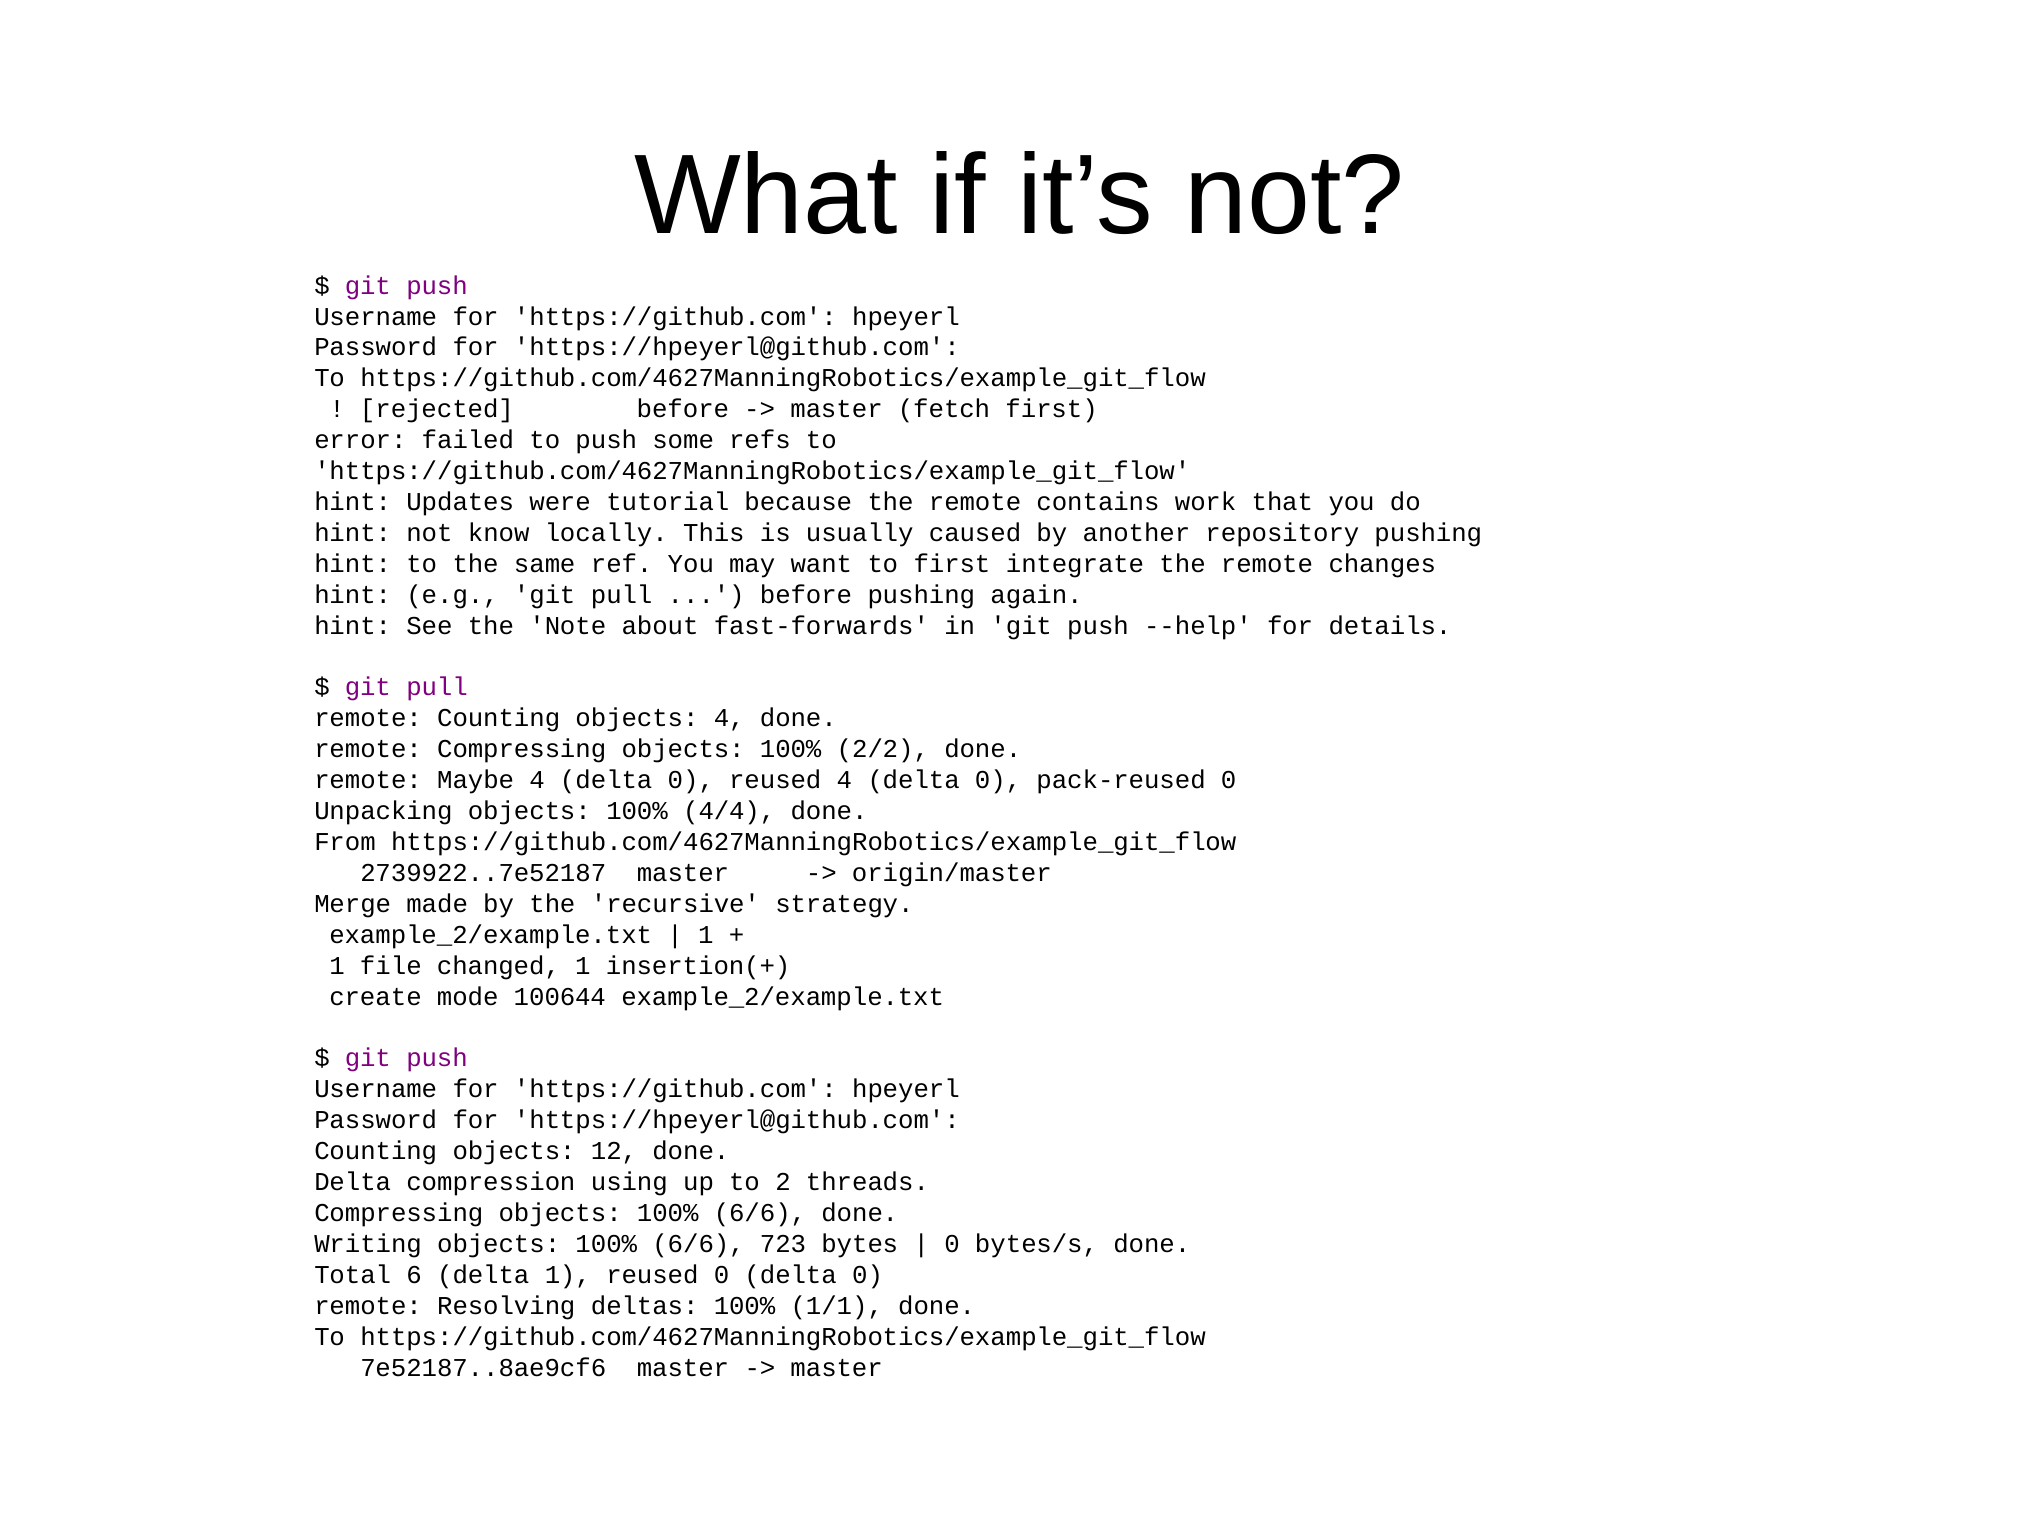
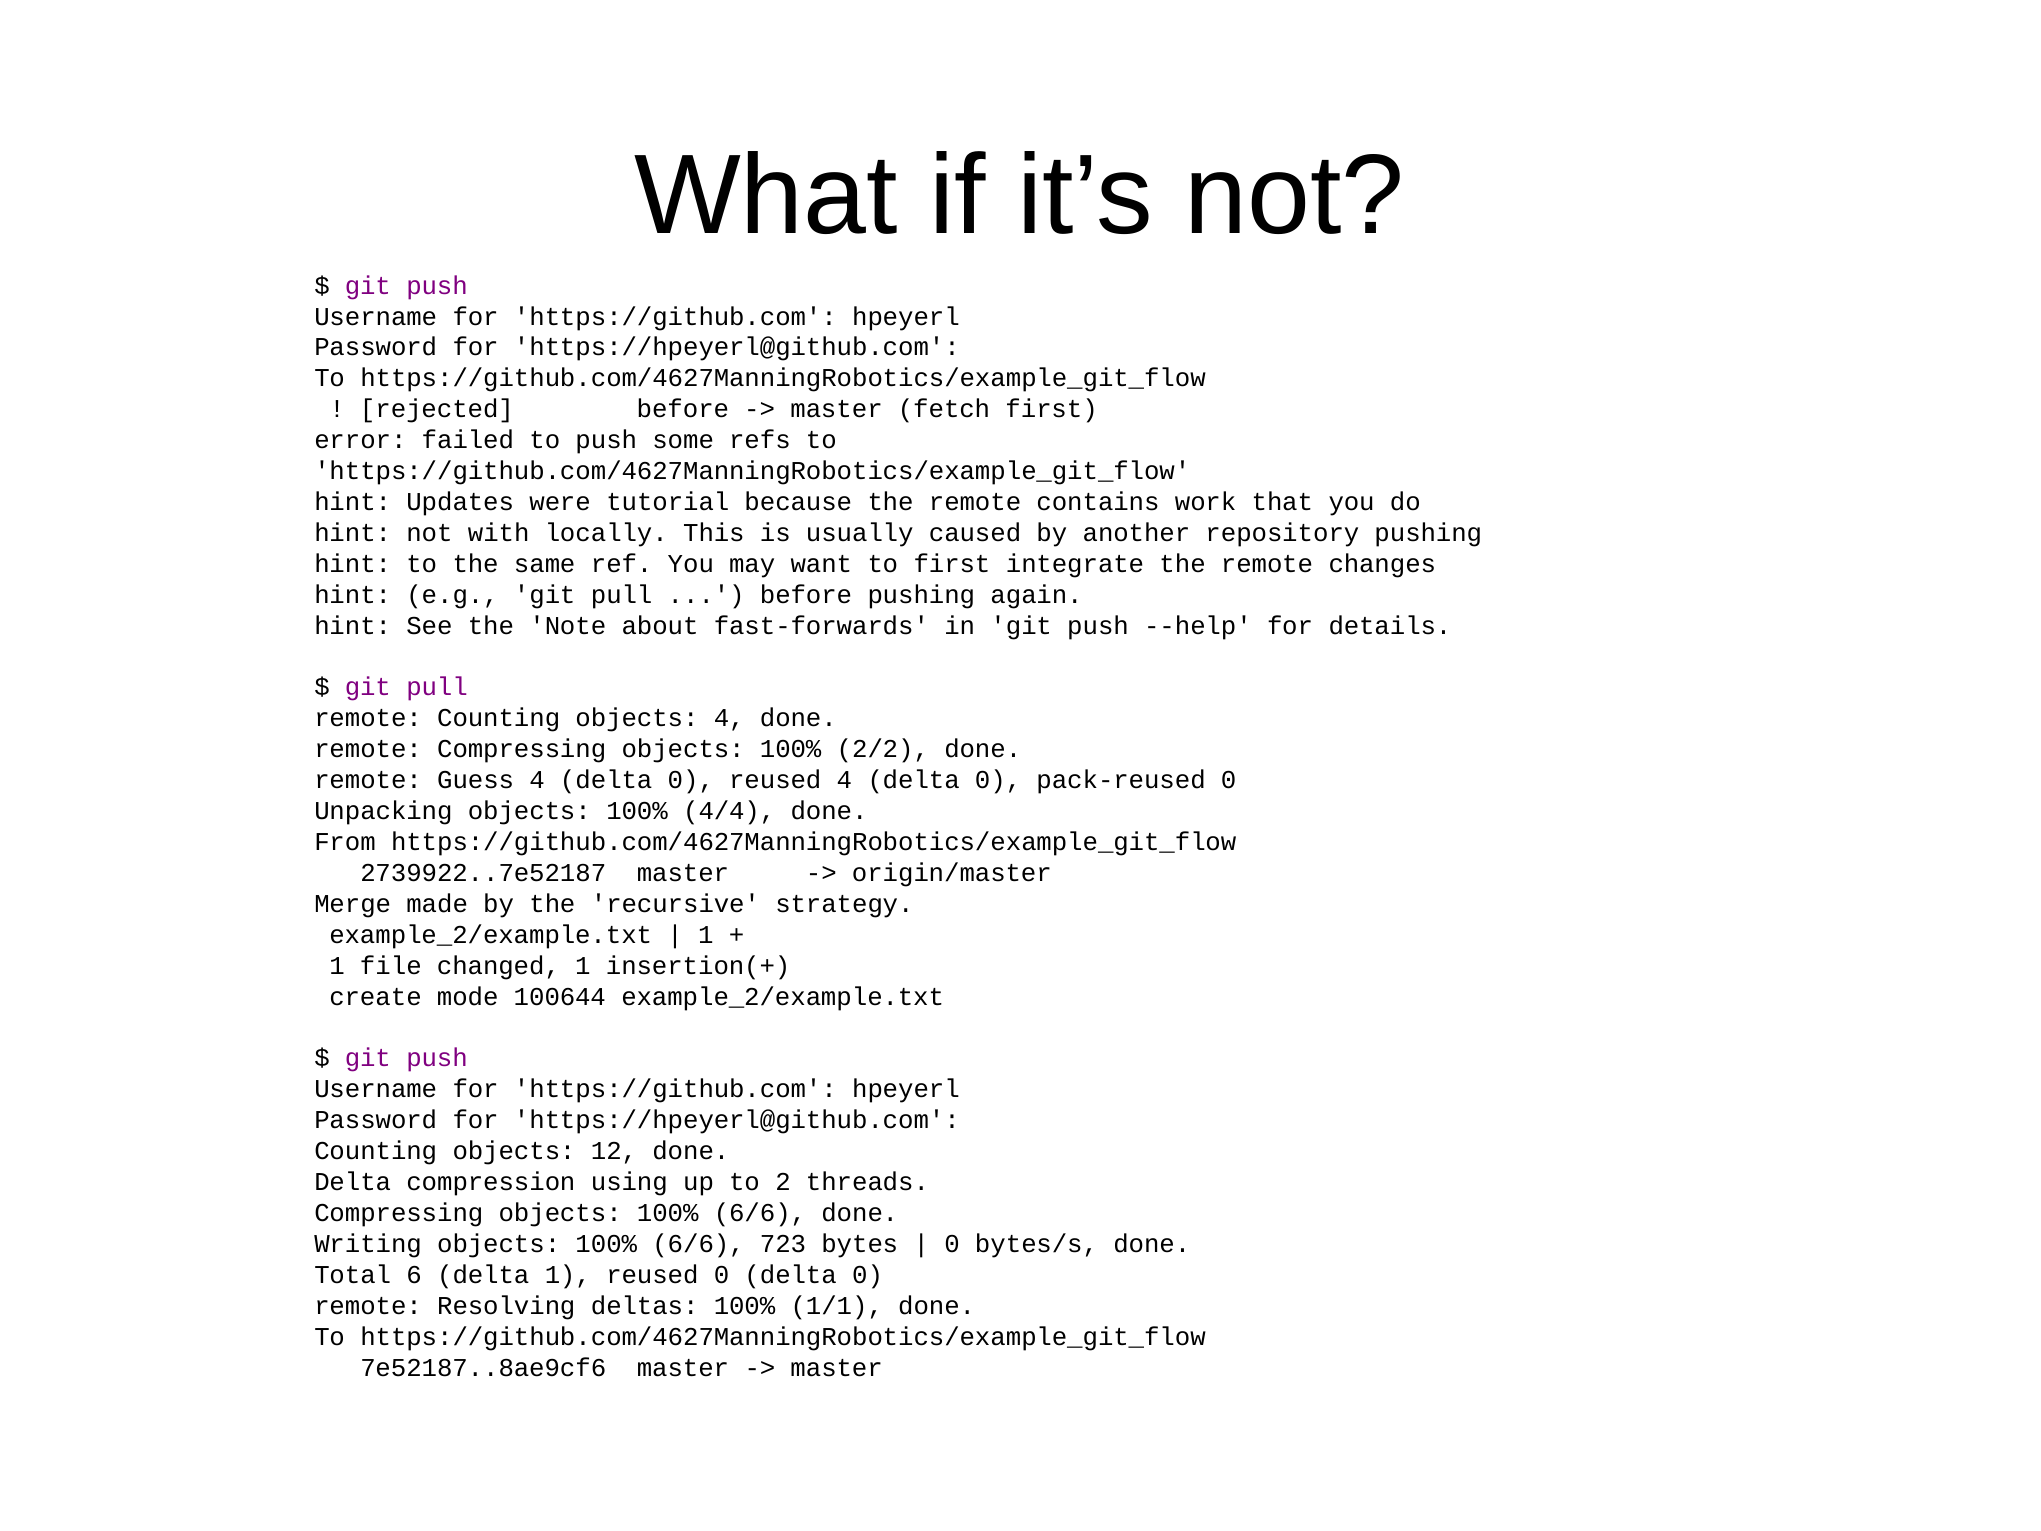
know: know -> with (499, 533)
Maybe: Maybe -> Guess (476, 780)
